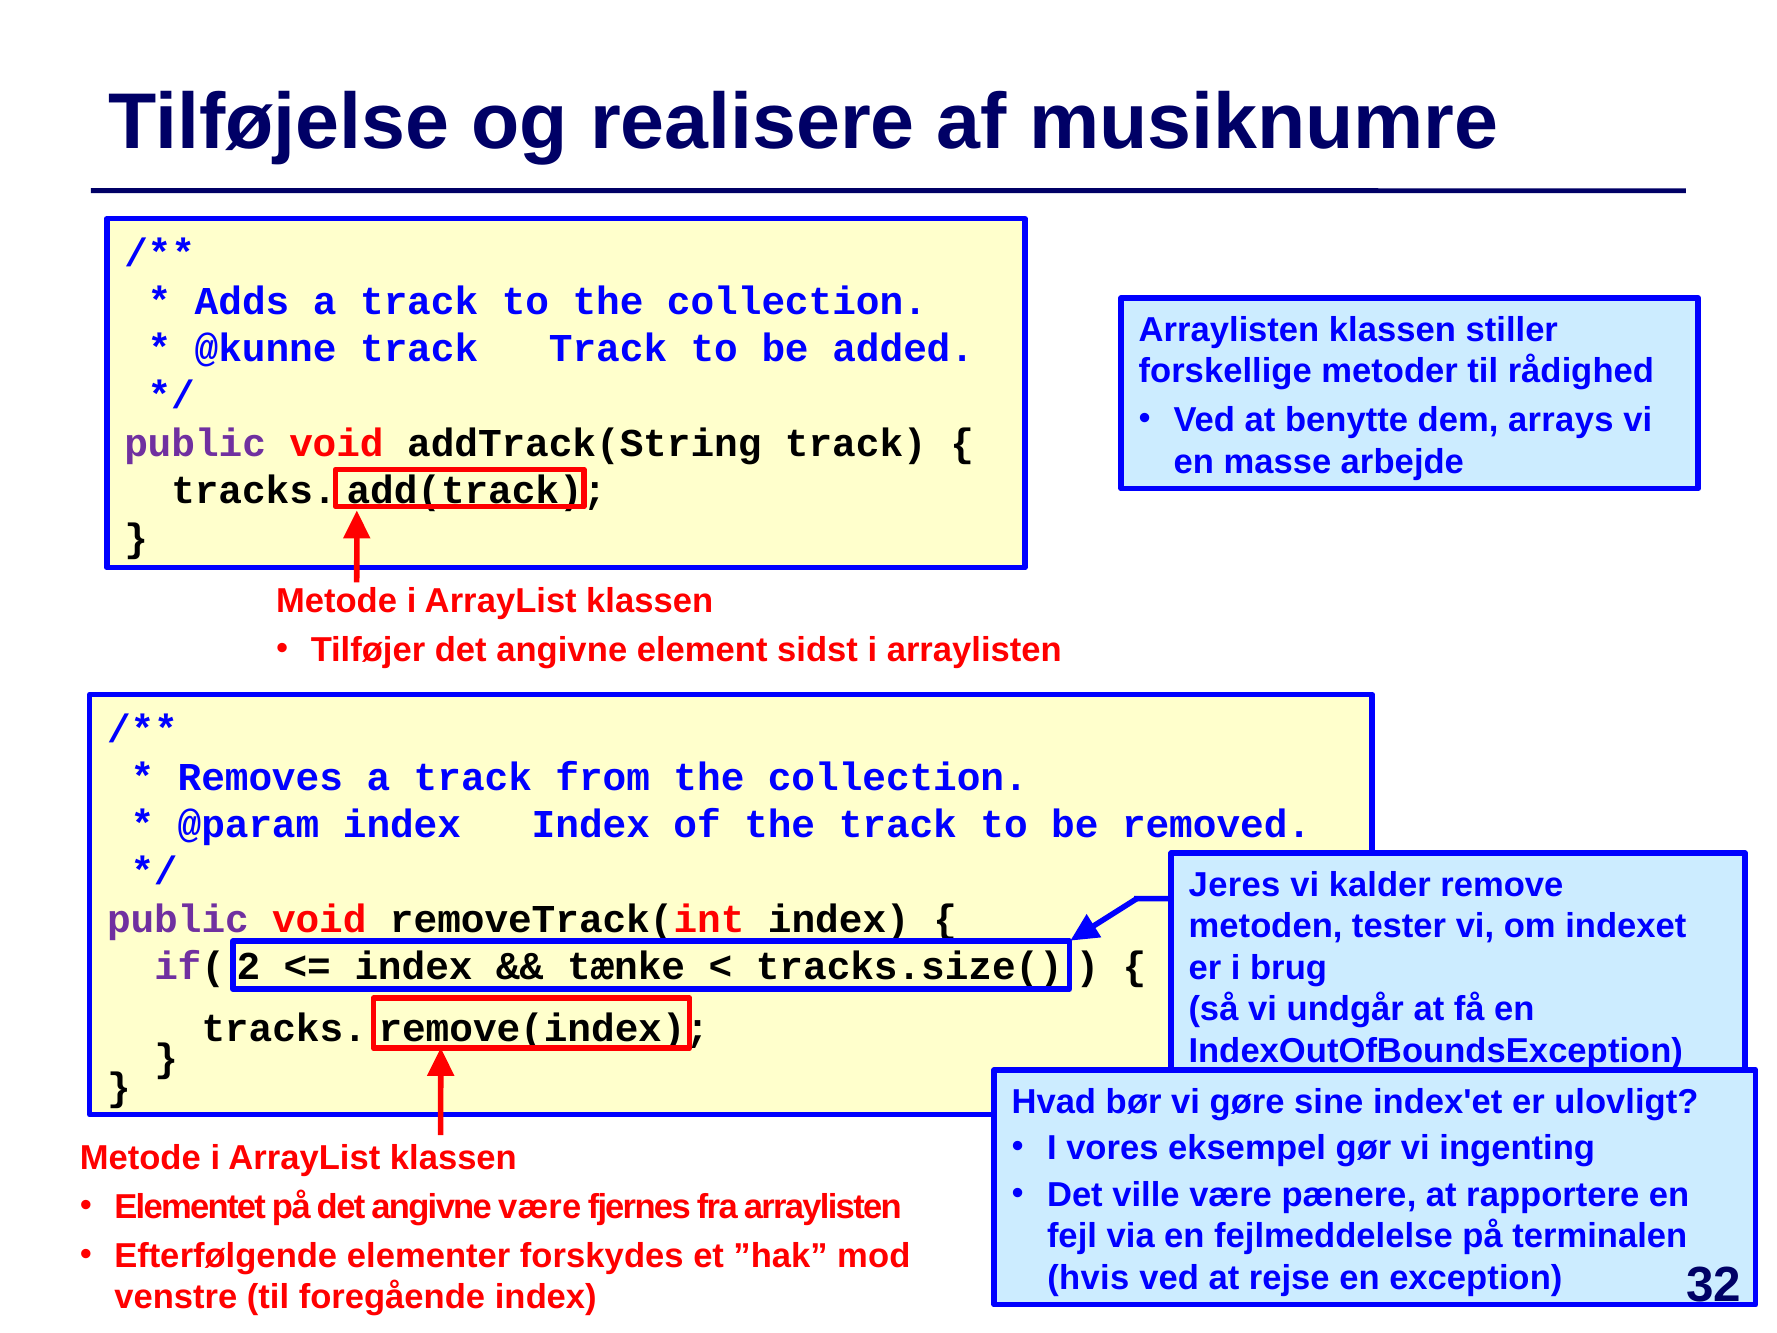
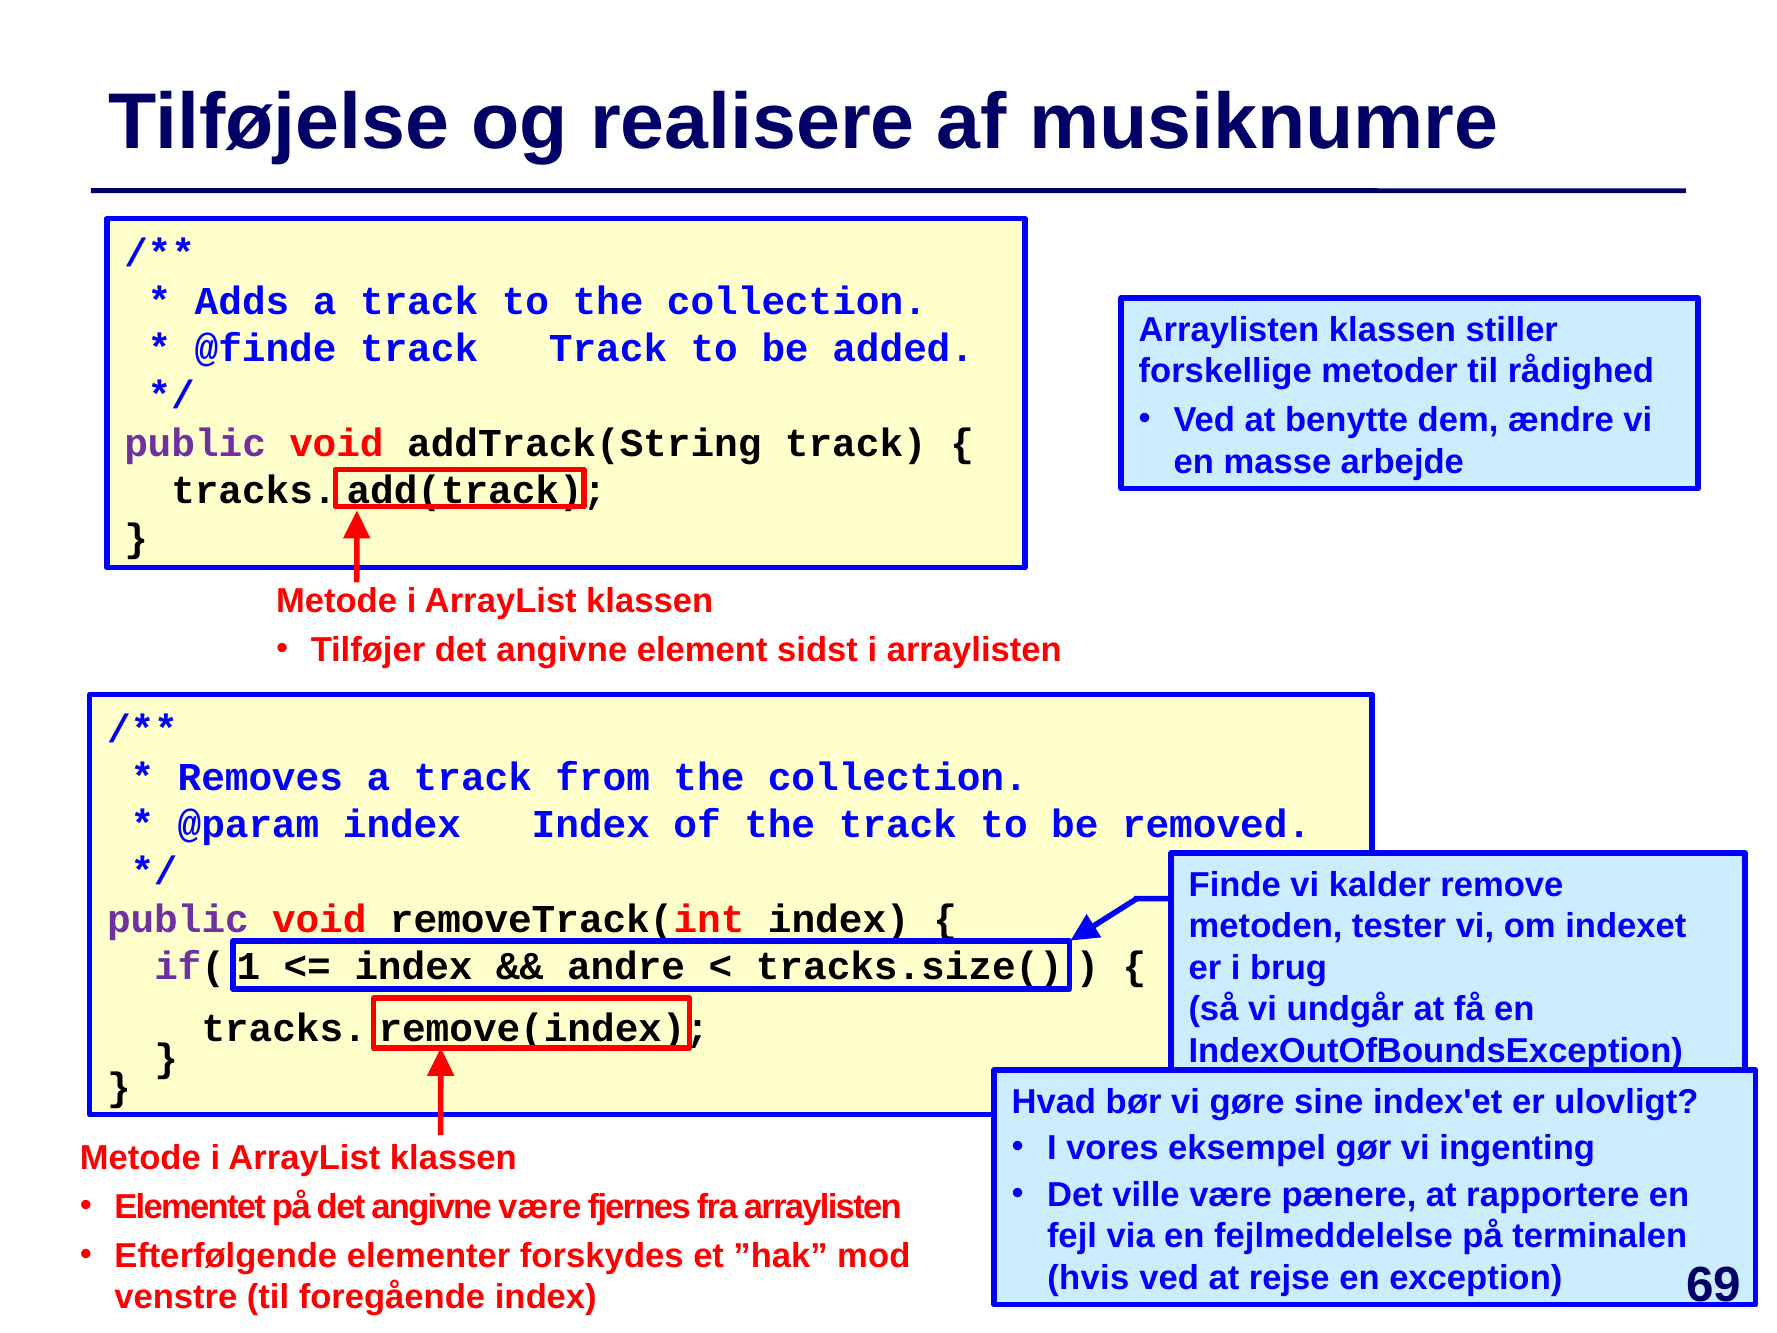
@kunne: @kunne -> @finde (266, 348)
arrays: arrays -> ændre (1561, 420)
Jeres: Jeres -> Finde (1235, 885)
2: 2 -> 1 (248, 966)
tænke: tænke -> andre (626, 966)
32: 32 -> 69 (1714, 1285)
